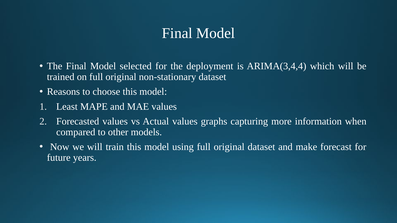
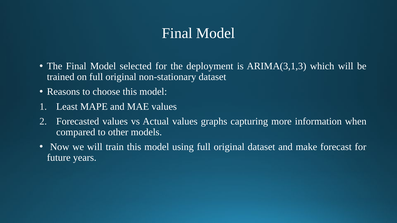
ARIMA(3,4,4: ARIMA(3,4,4 -> ARIMA(3,1,3 (277, 66)
